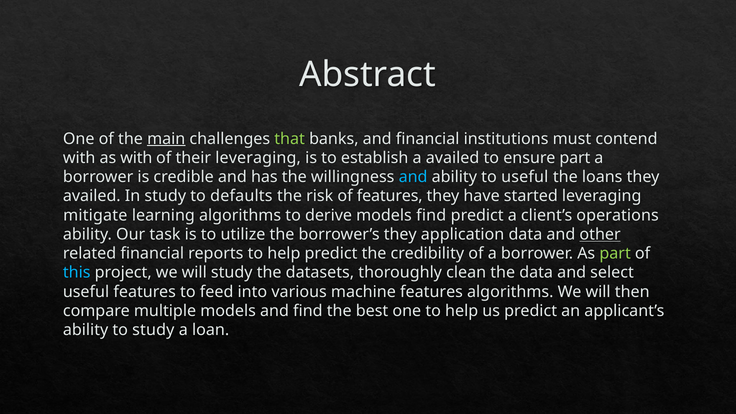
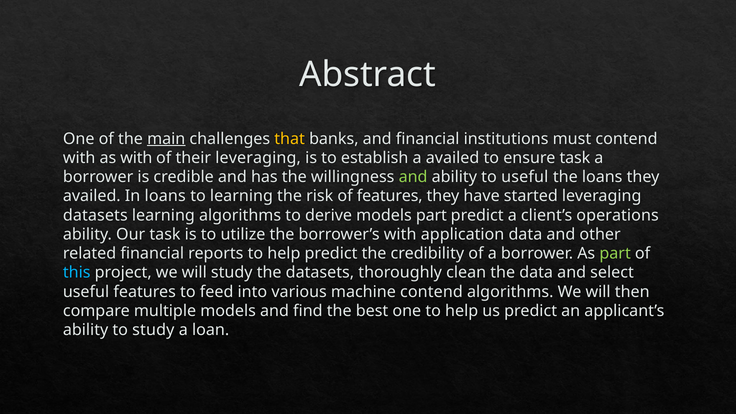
that colour: light green -> yellow (290, 139)
ensure part: part -> task (575, 158)
and colour: light blue -> light green (413, 177)
In study: study -> loans (165, 196)
to defaults: defaults -> learning (241, 196)
mitigate: mitigate -> datasets (95, 215)
models find: find -> part (431, 215)
borrower’s they: they -> with (400, 234)
other underline: present -> none (600, 234)
machine features: features -> contend (431, 292)
